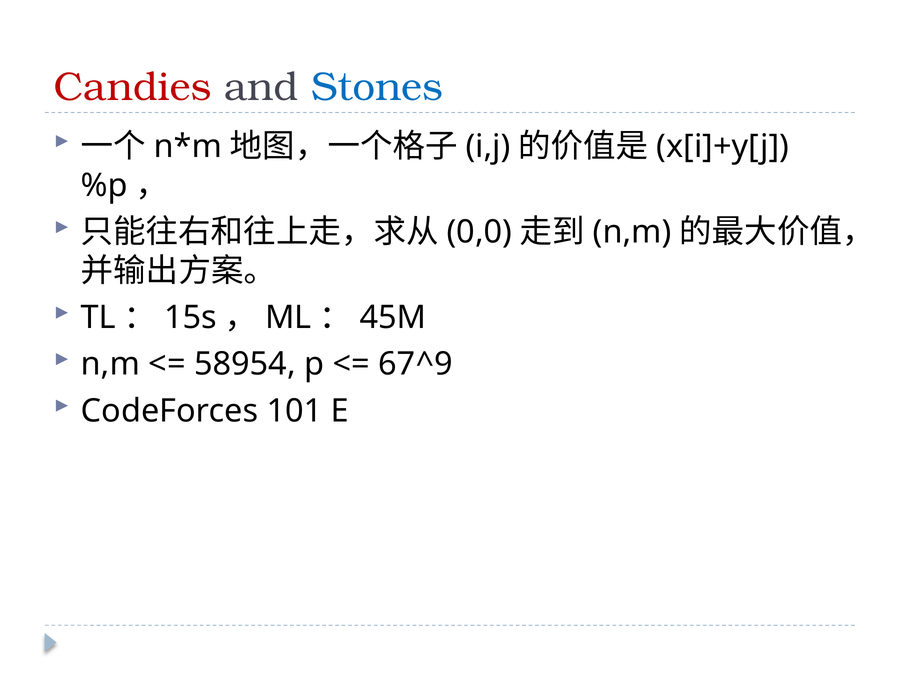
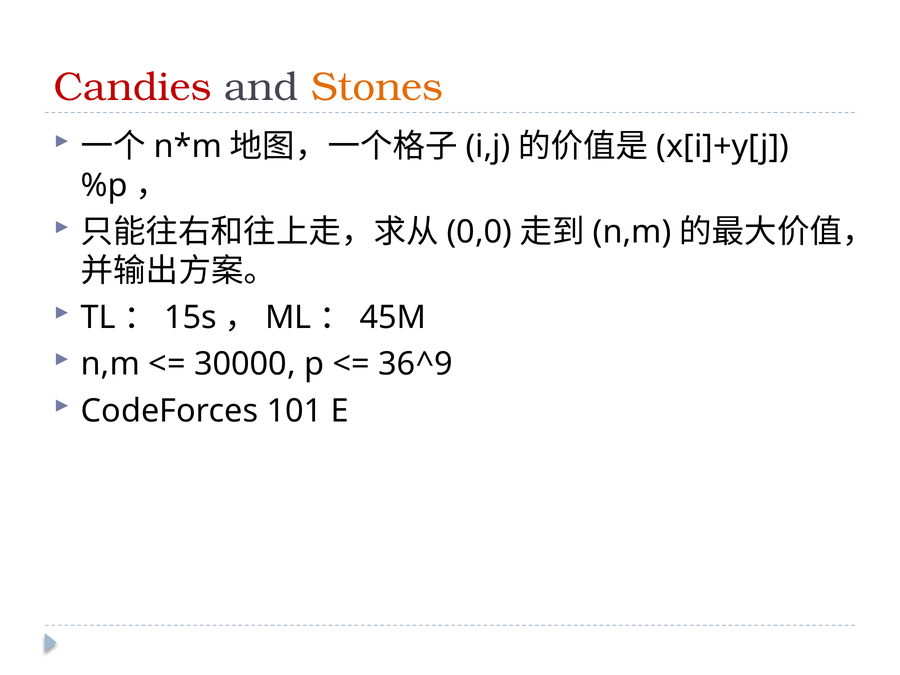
Stones colour: blue -> orange (377, 87)
58954: 58954 -> 30000 (245, 364)
67^9: 67^9 -> 36^9 (416, 364)
